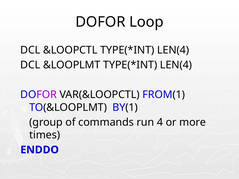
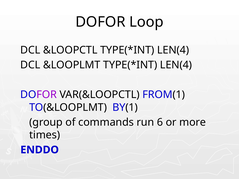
4: 4 -> 6 (160, 122)
